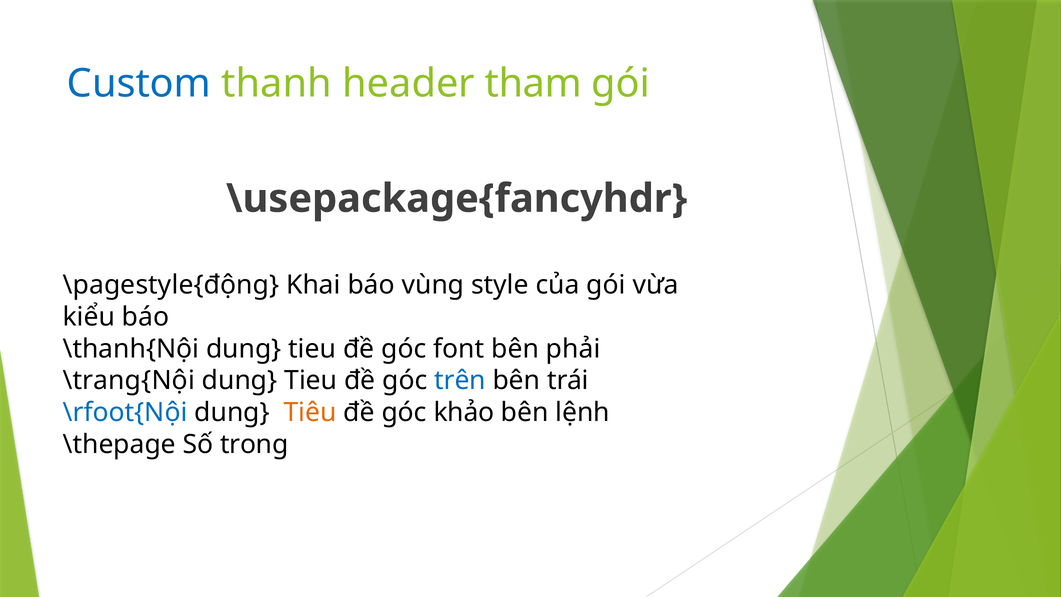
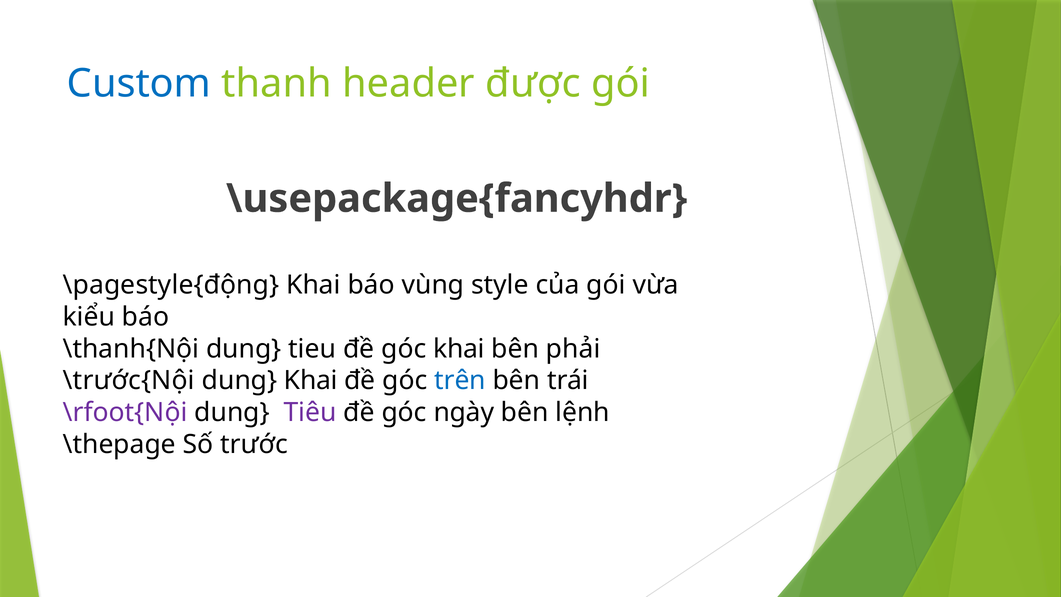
tham: tham -> được (533, 84)
góc font: font -> khai (459, 349)
\trang{Nội: \trang{Nội -> \trước{Nội (129, 381)
Tieu: Tieu -> Khai (311, 381)
\rfoot{Nội colour: blue -> purple (125, 412)
Tiêu colour: orange -> purple (310, 412)
khảo: khảo -> ngày (464, 412)
trong: trong -> trước (254, 444)
